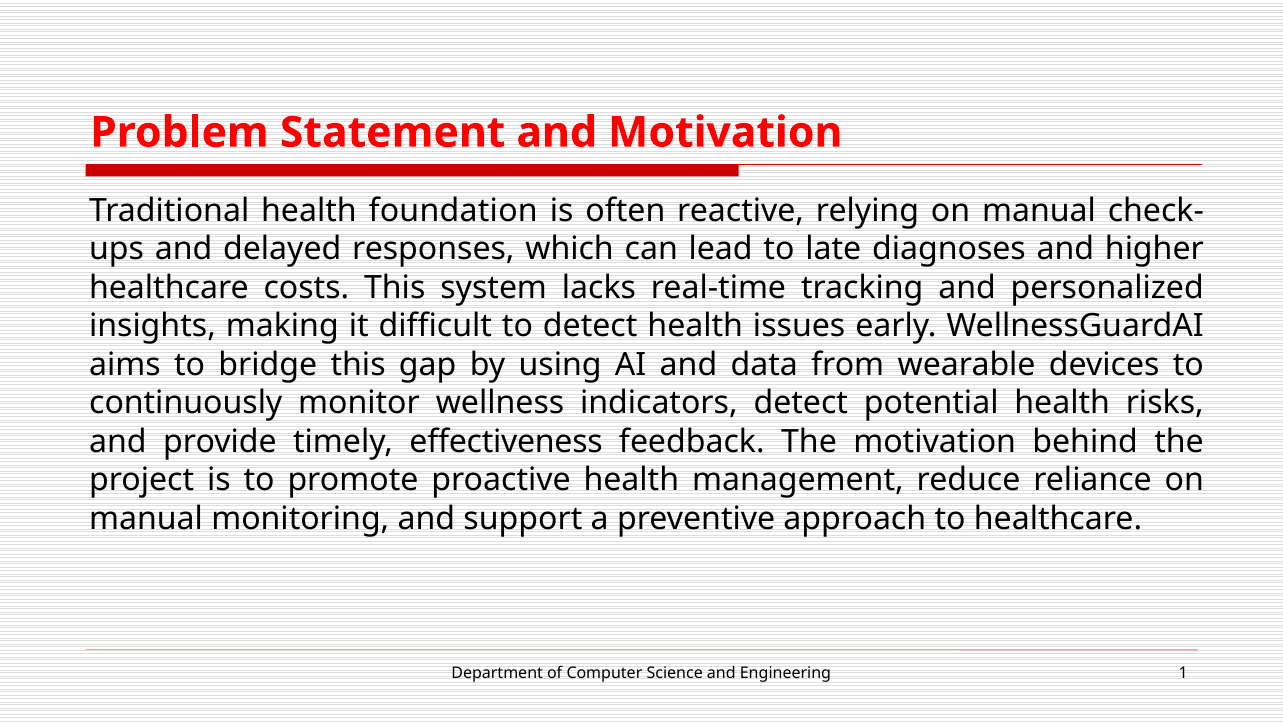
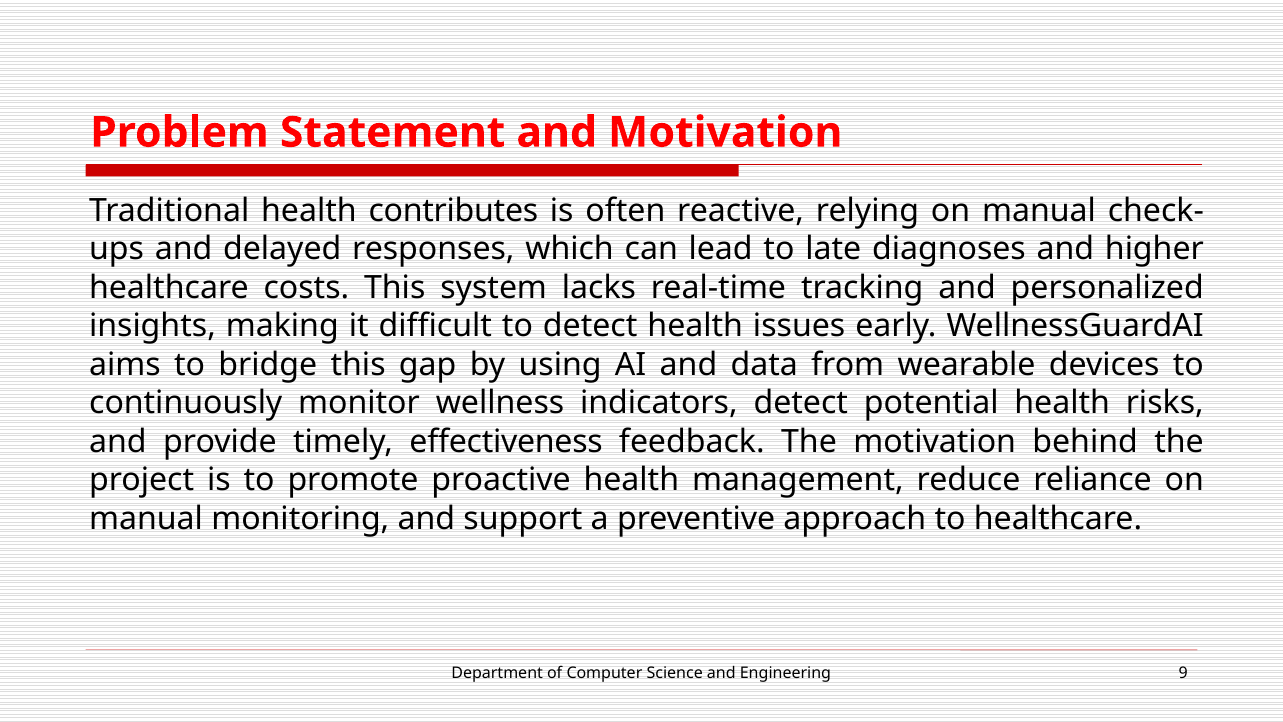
foundation: foundation -> contributes (453, 211)
1: 1 -> 9 (1183, 673)
